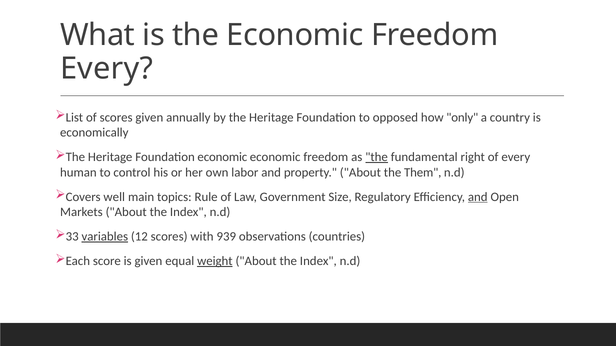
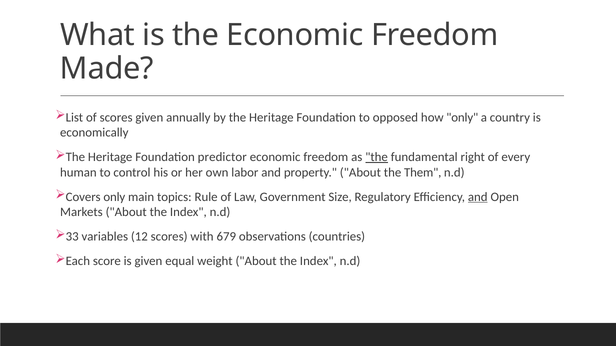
Every: Every -> Made (107, 69)
Foundation economic: economic -> predictor (222, 157)
Covers well: well -> only (114, 197)
variables underline: present -> none (105, 237)
939: 939 -> 679 (226, 237)
weight underline: present -> none (215, 261)
